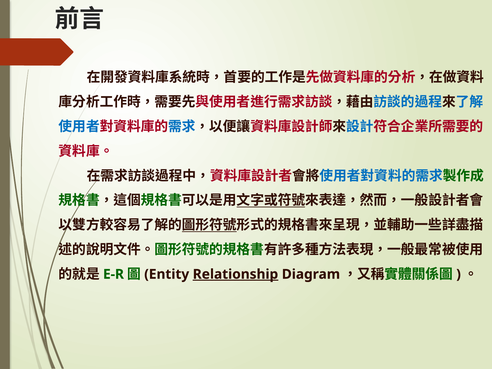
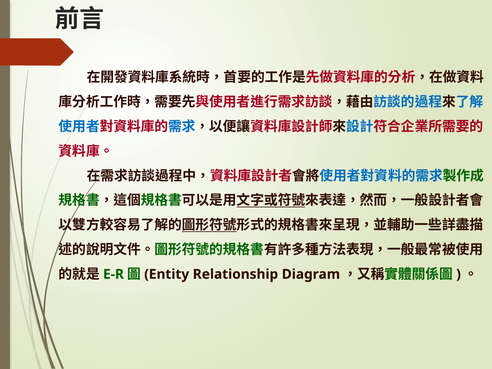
Relationship underline: present -> none (235, 274)
